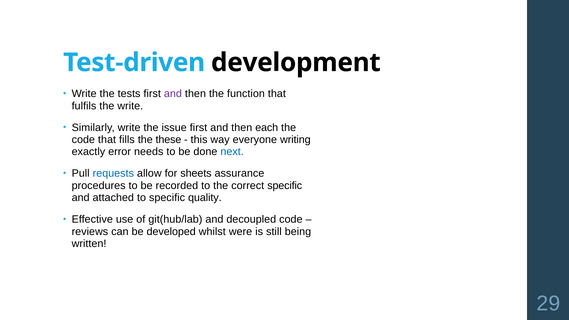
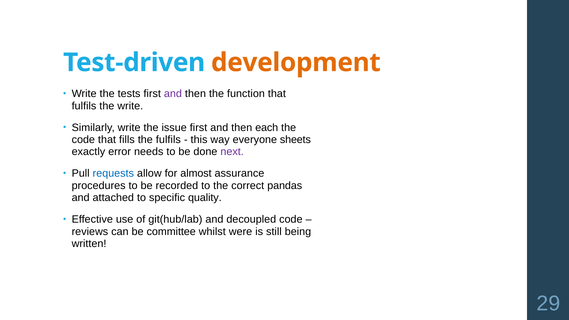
development colour: black -> orange (296, 63)
the these: these -> fulfils (168, 140)
writing: writing -> sheets (295, 140)
next colour: blue -> purple (232, 152)
sheets: sheets -> almost (196, 173)
correct specific: specific -> pandas (285, 186)
developed: developed -> committee (171, 232)
